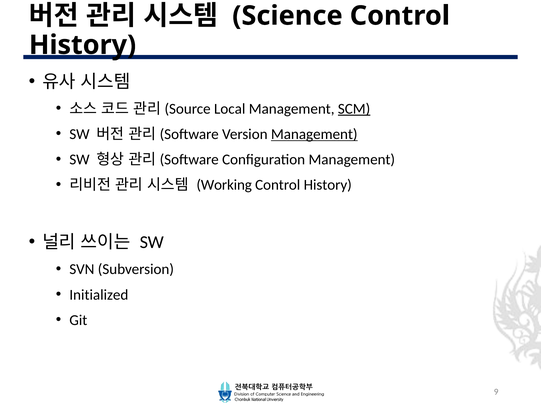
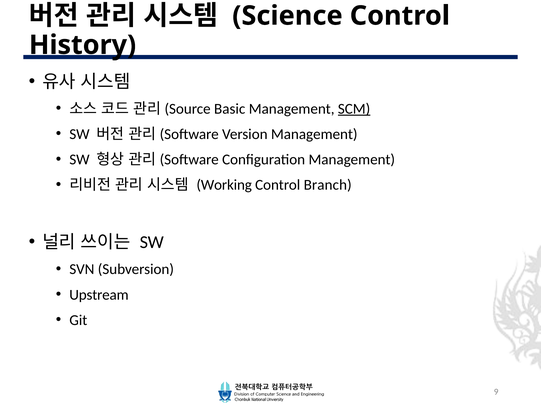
Local: Local -> Basic (230, 109)
Management underline: present -> none (314, 134)
History: History -> Branch (328, 185)
Initialized: Initialized -> Upstream (99, 295)
